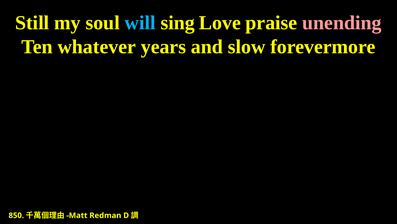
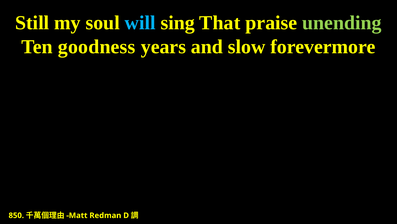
Love: Love -> That (220, 23)
unending colour: pink -> light green (342, 23)
whatever: whatever -> goodness (97, 47)
